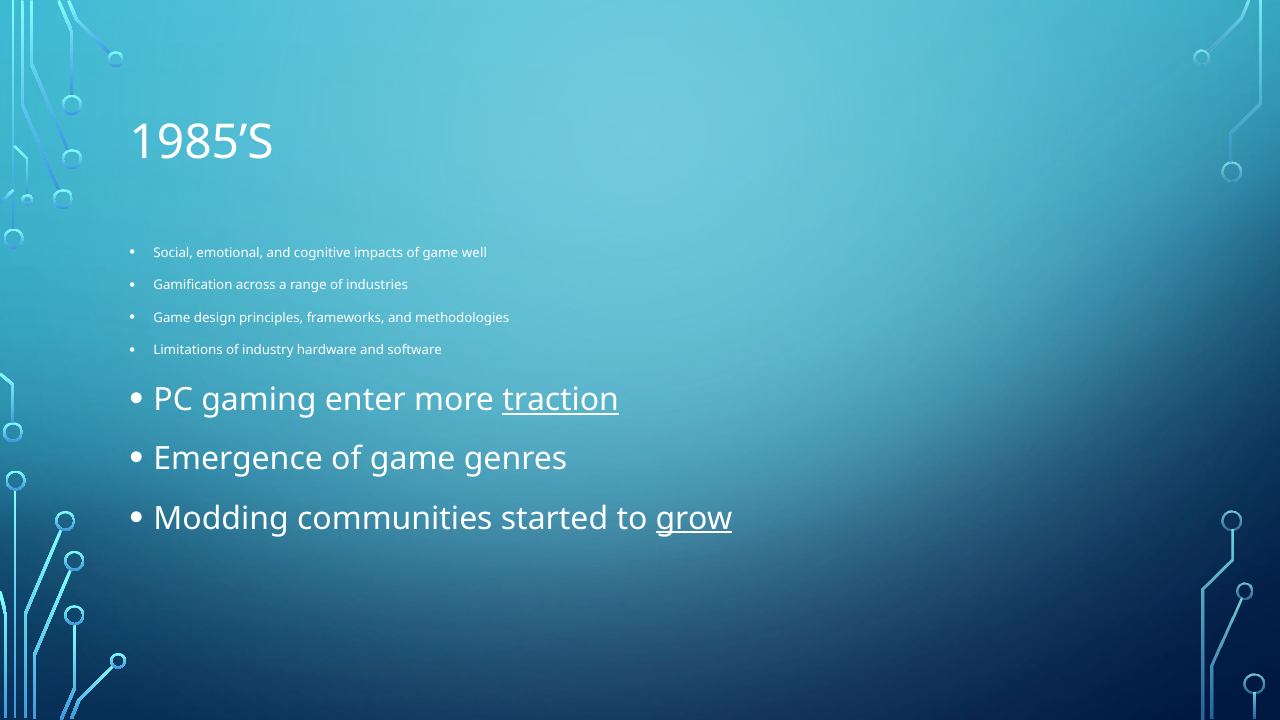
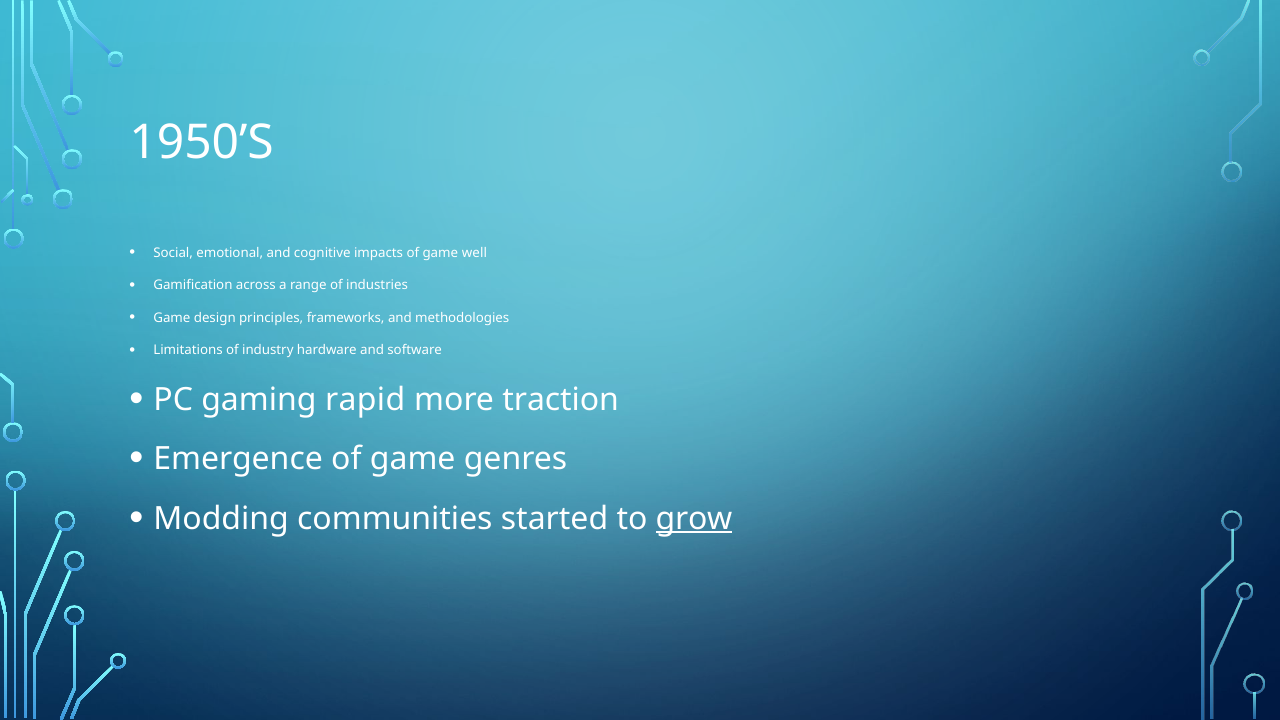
1985’S: 1985’S -> 1950’S (202, 142)
enter: enter -> rapid (365, 400)
traction underline: present -> none (561, 400)
